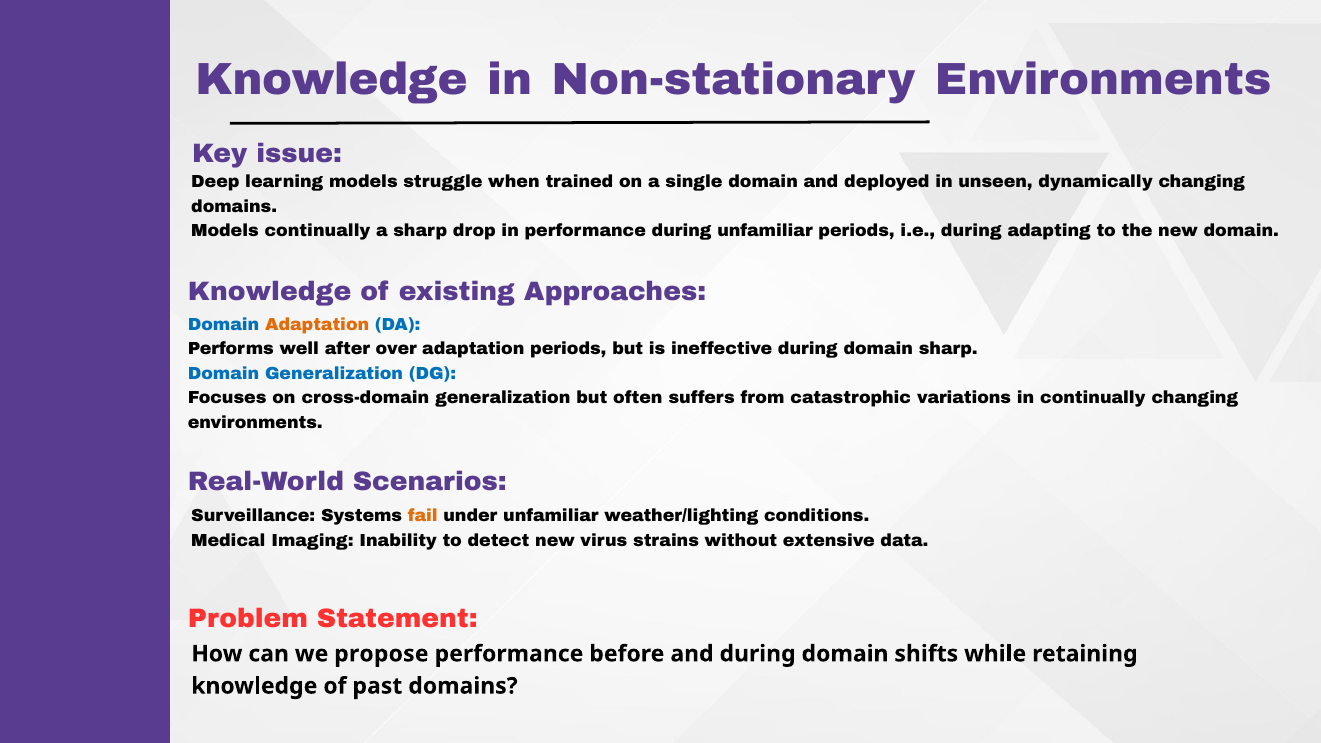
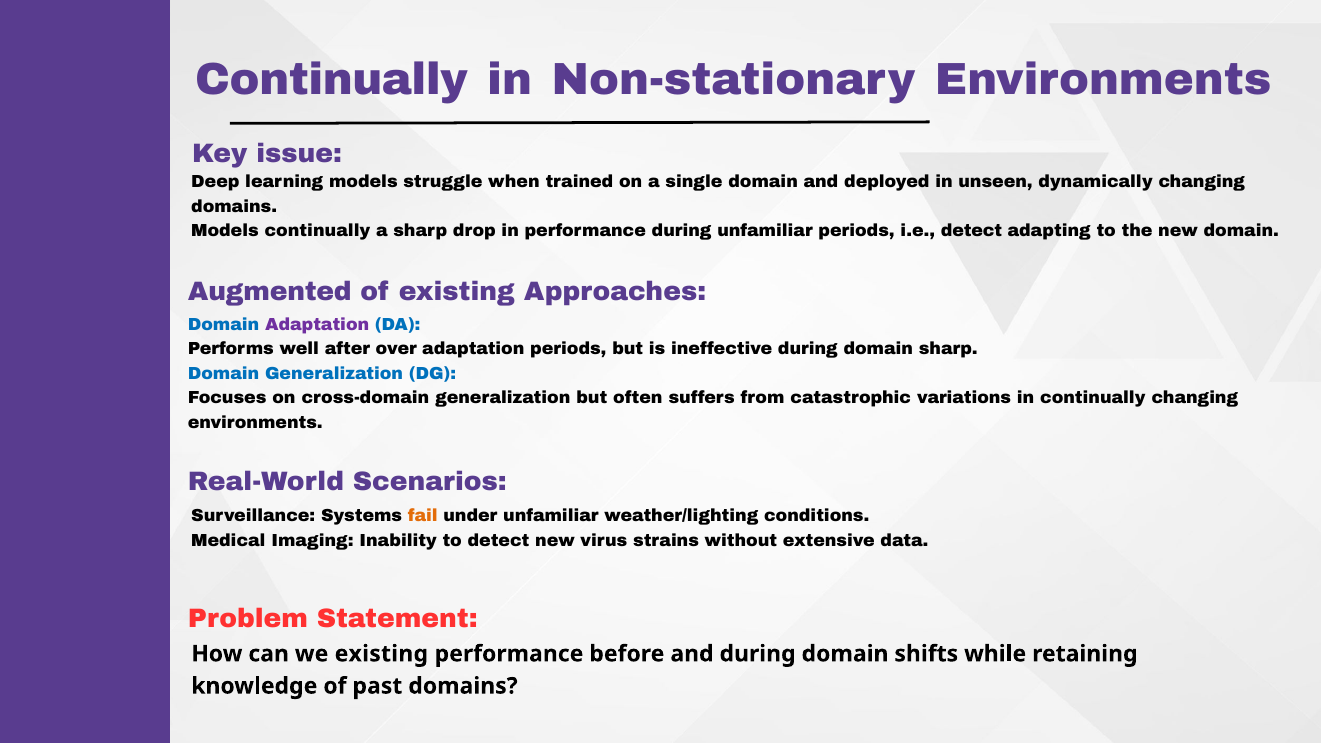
Knowledge: Knowledge -> Continually (332, 80)
i.e during: during -> detect (971, 231)
Knowledge: Knowledge -> Augmented (270, 292)
Adaptation colour: orange -> purple (317, 325)
we propose: propose -> existing (381, 654)
